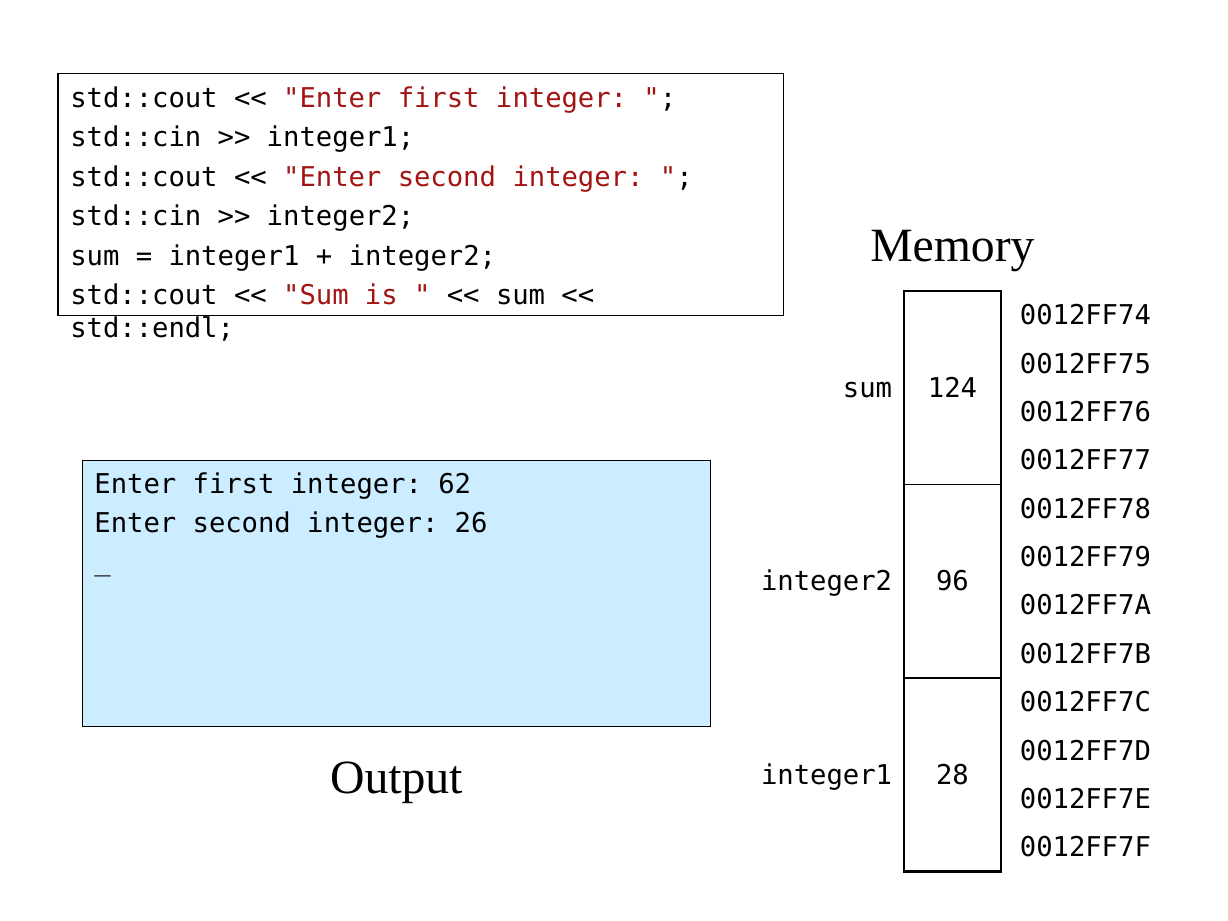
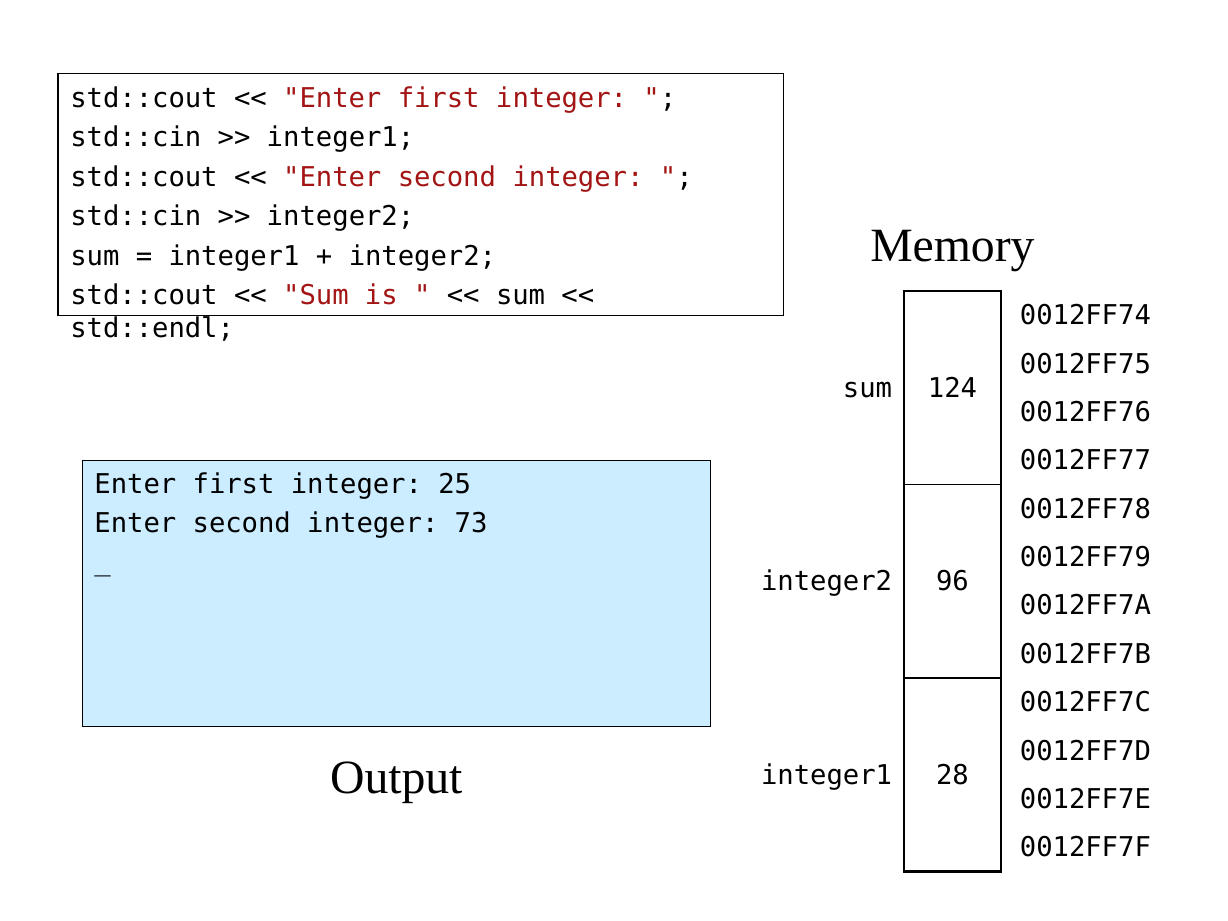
62: 62 -> 25 (455, 485)
26: 26 -> 73 (471, 523)
